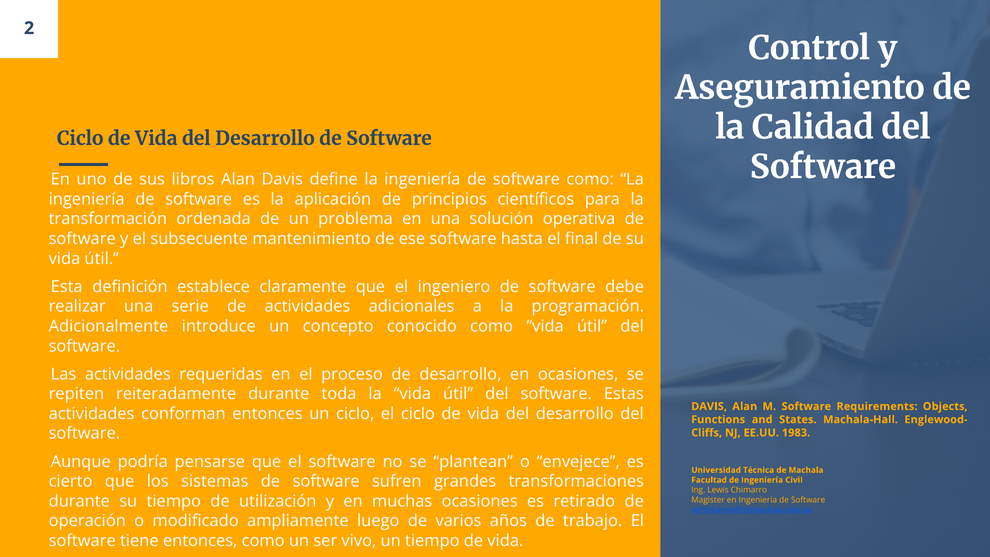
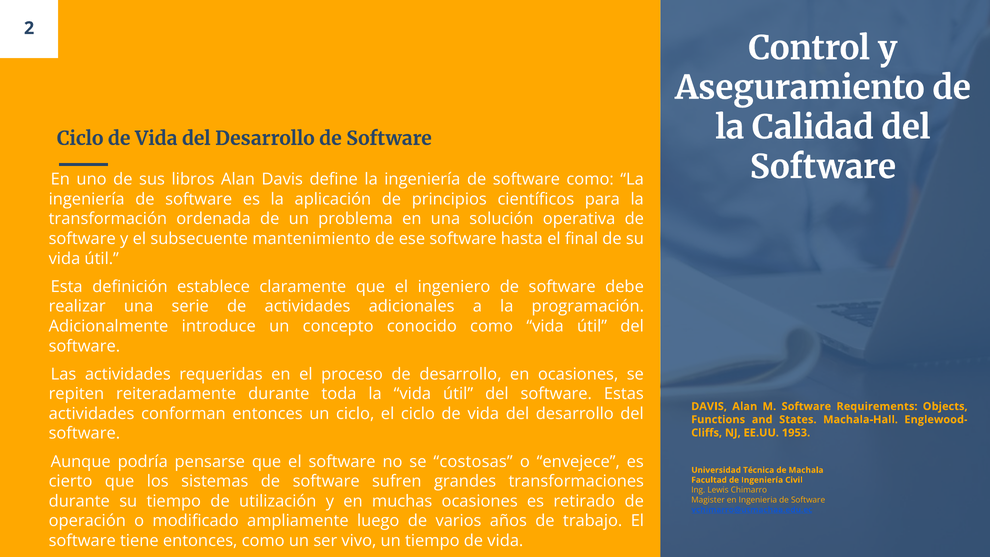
1983: 1983 -> 1953 (796, 433)
plantean: plantean -> costosas (473, 462)
